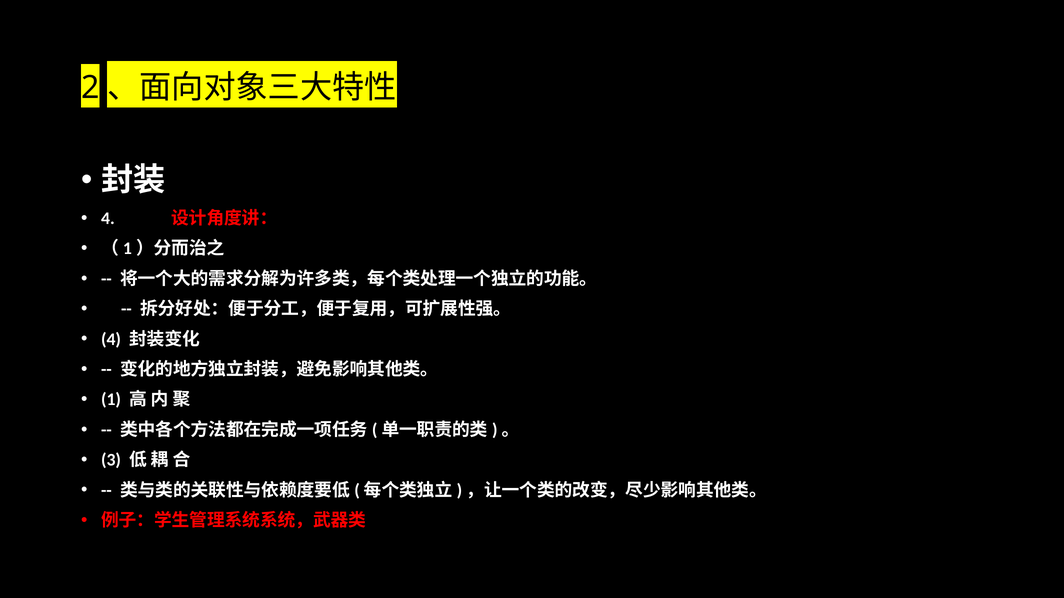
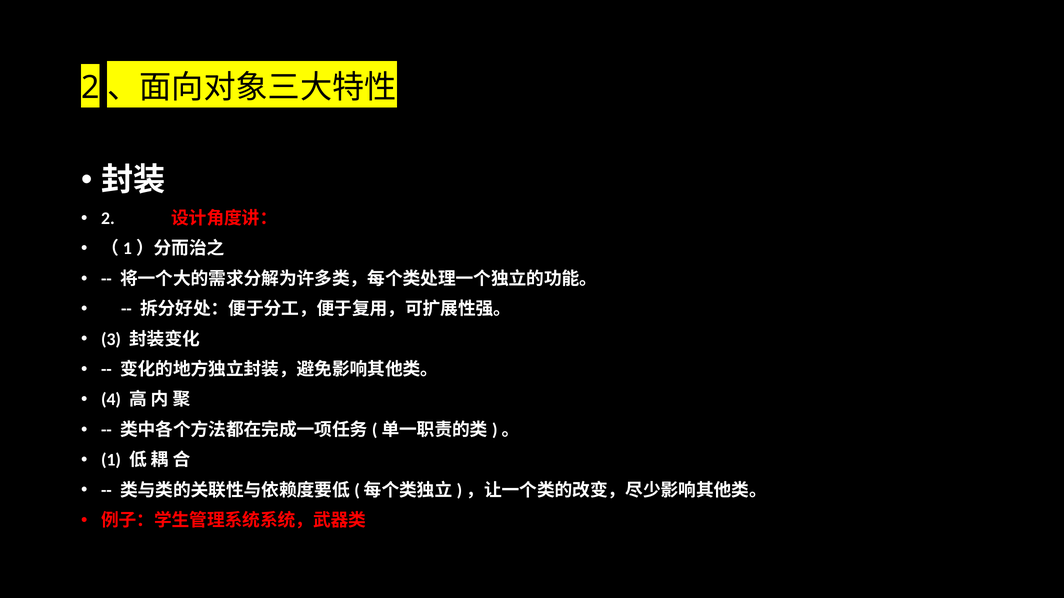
4: 4 -> 2 (108, 219)
4: 4 -> 3 (111, 339)
1: 1 -> 4 (111, 400)
3: 3 -> 1 (111, 460)
